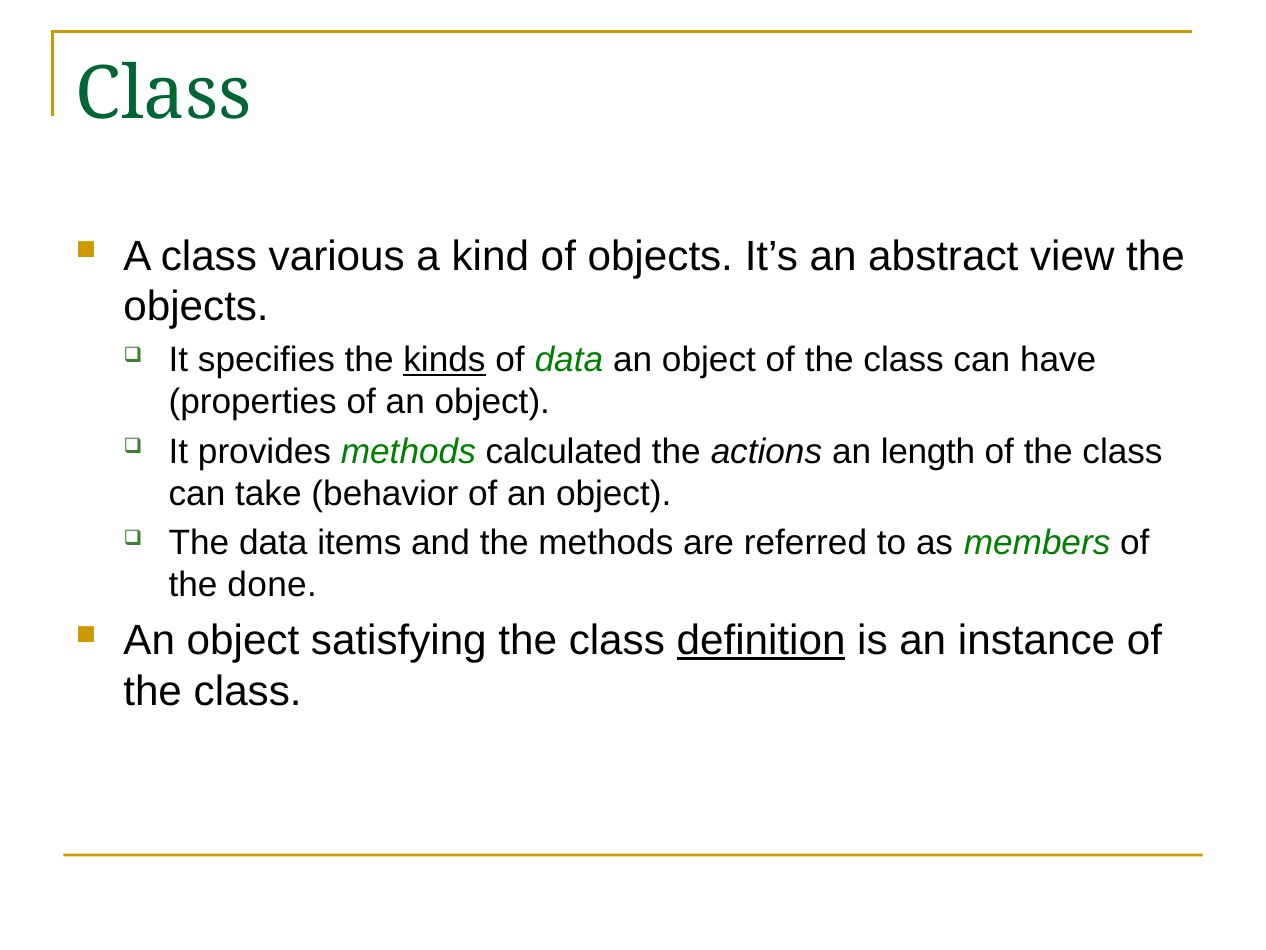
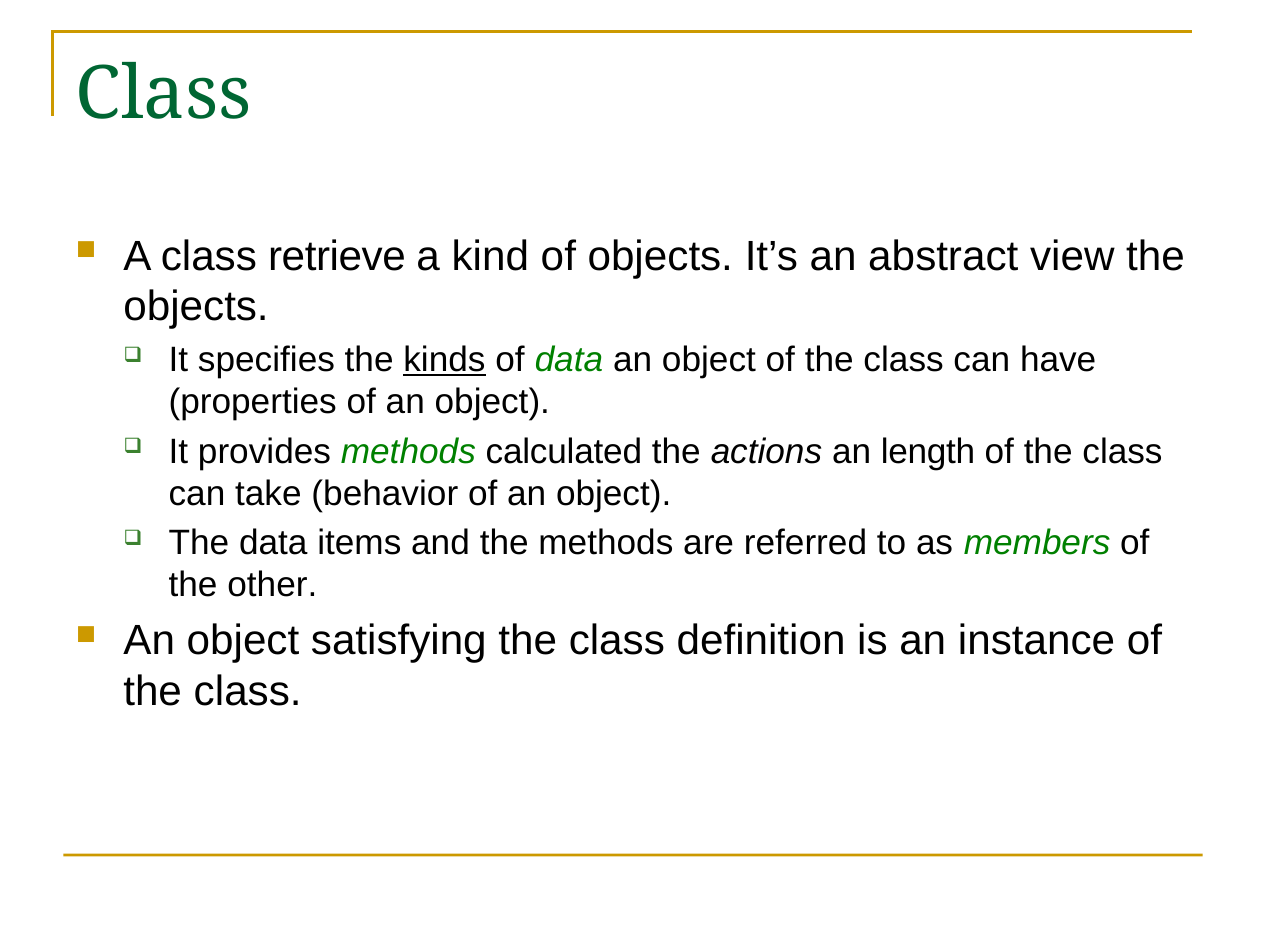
various: various -> retrieve (337, 256)
done: done -> other (272, 585)
definition underline: present -> none (761, 640)
